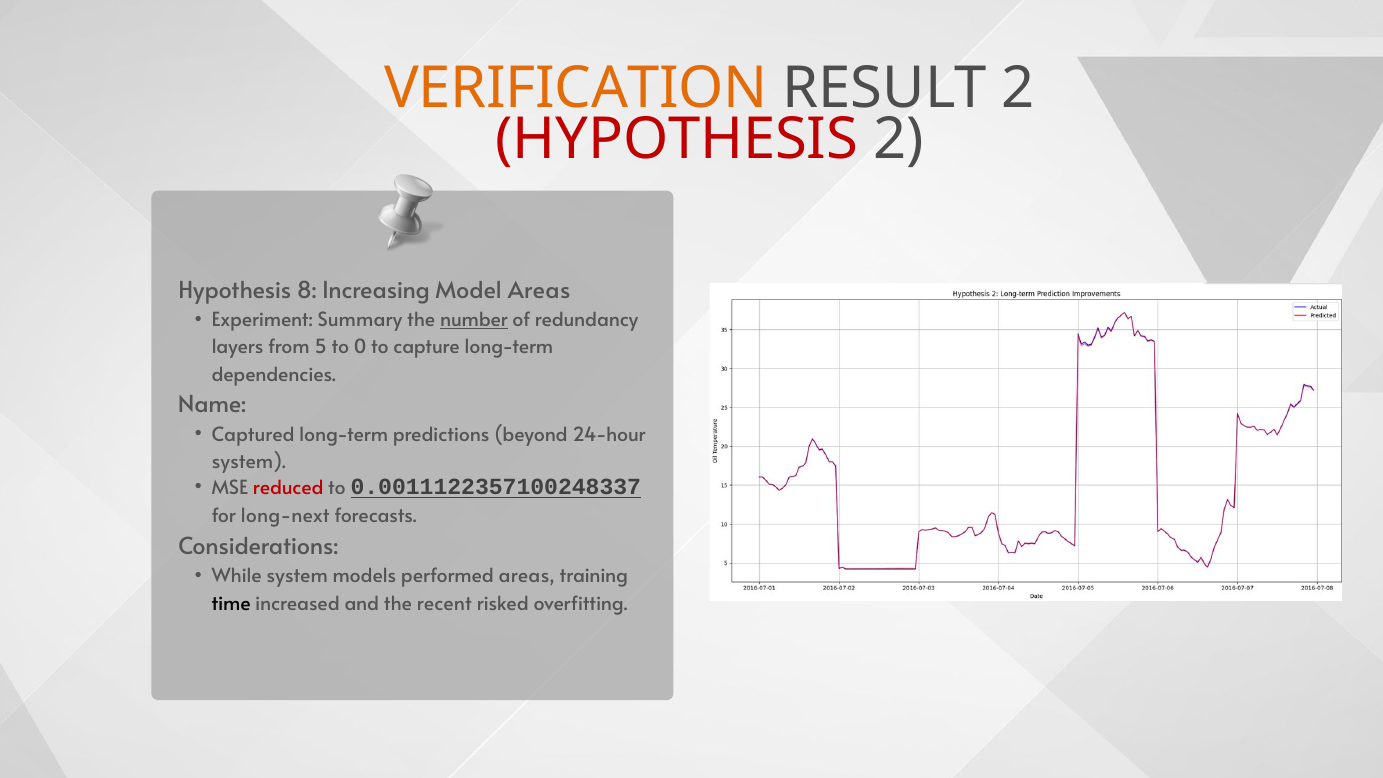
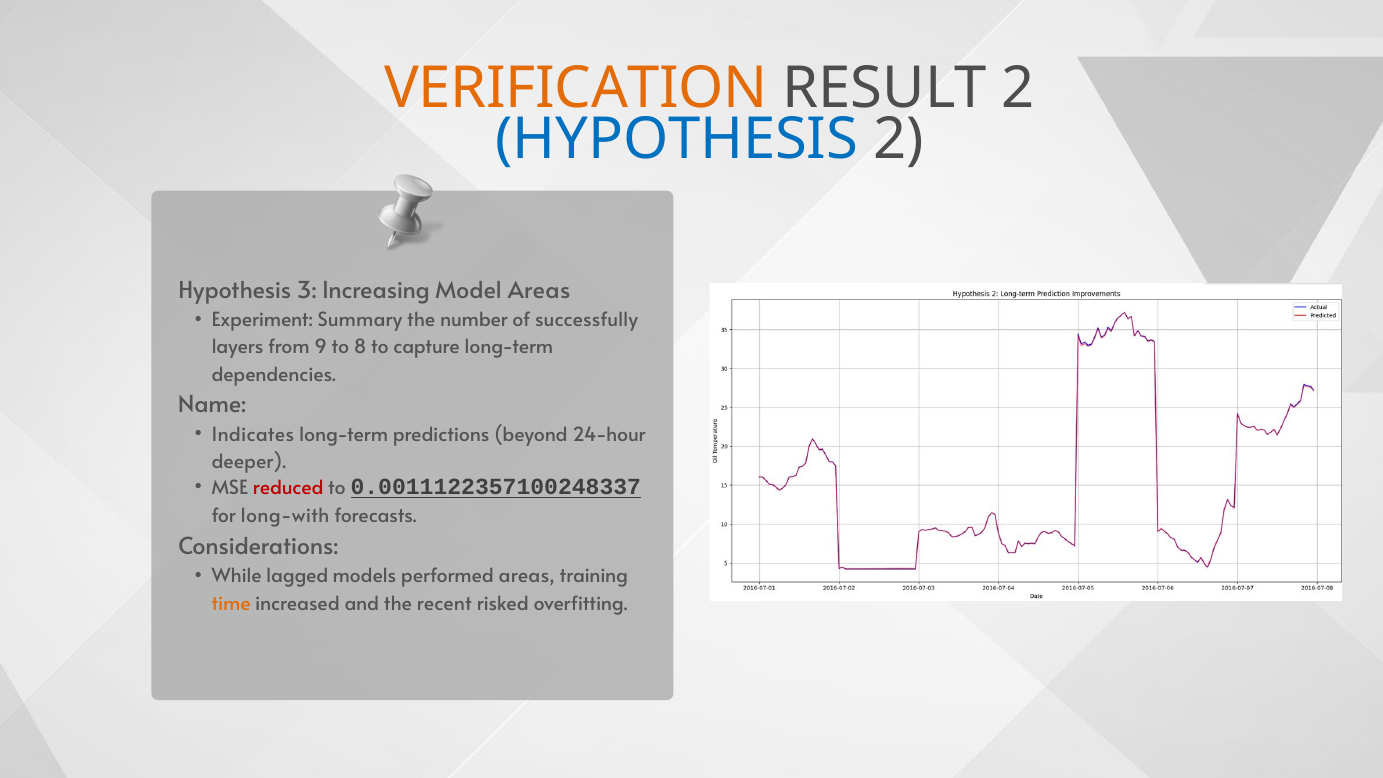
HYPOTHESIS colour: red -> blue (677, 139)
8: 8 -> 3 (307, 291)
number underline: present -> none (474, 320)
redundancy: redundancy -> successfully (587, 320)
5: 5 -> 9 (321, 347)
0: 0 -> 8 (360, 347)
Captured: Captured -> Indicates (253, 435)
system: system -> deeper (249, 462)
long-next: long-next -> long-with (285, 516)
While system: system -> lagged (297, 576)
time colour: black -> orange (231, 604)
